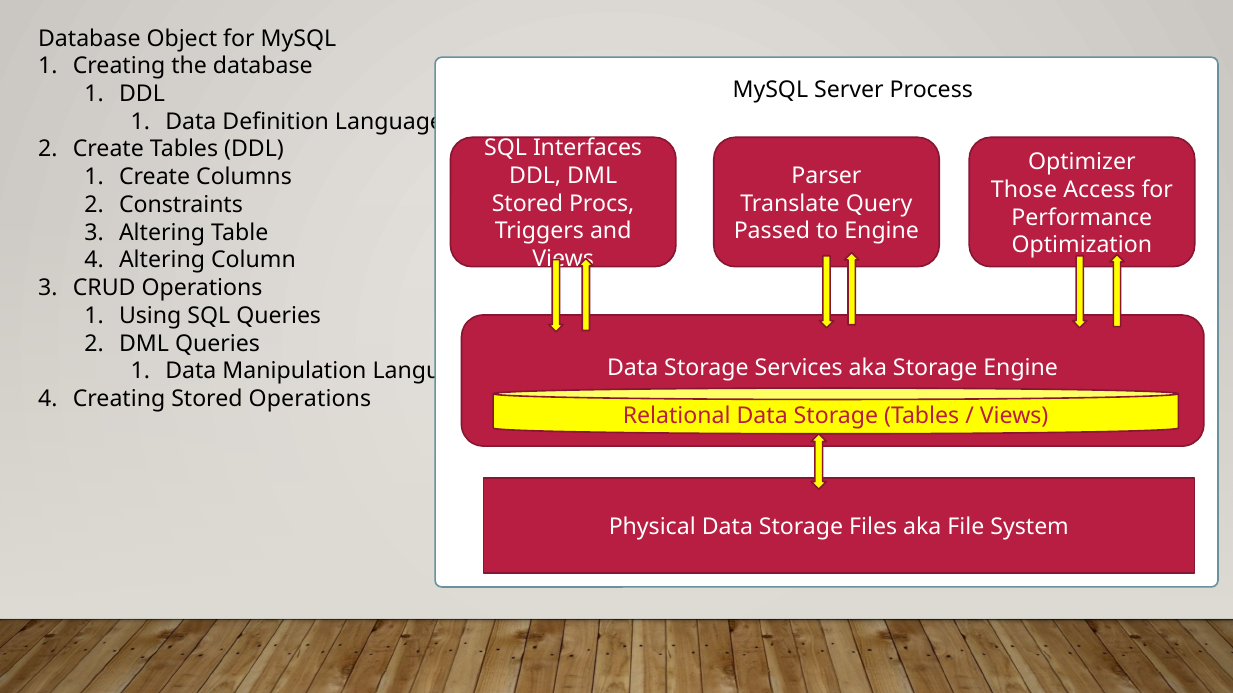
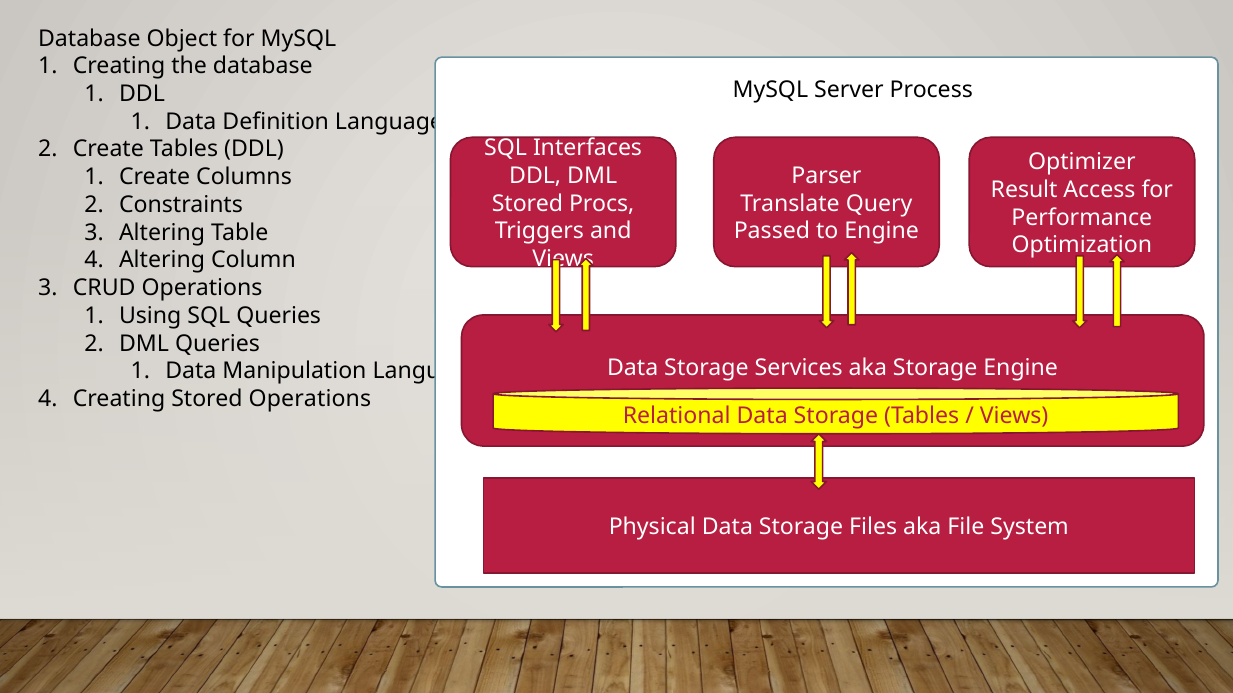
Those: Those -> Result (1024, 190)
